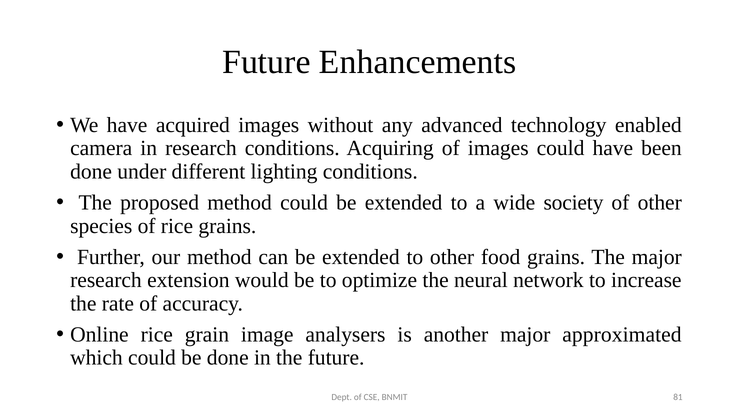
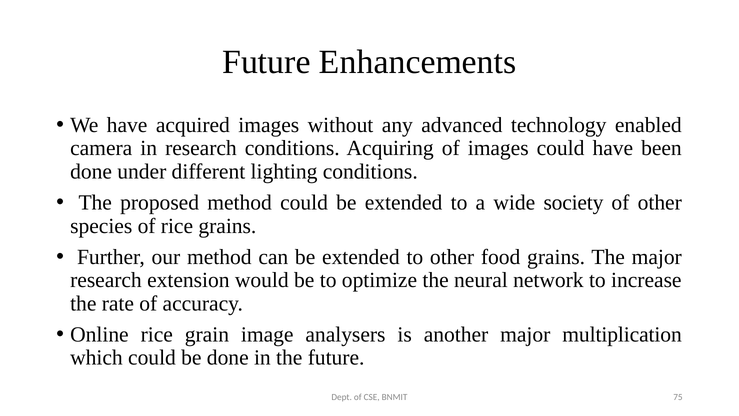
approximated: approximated -> multiplication (622, 334)
81: 81 -> 75 (678, 397)
